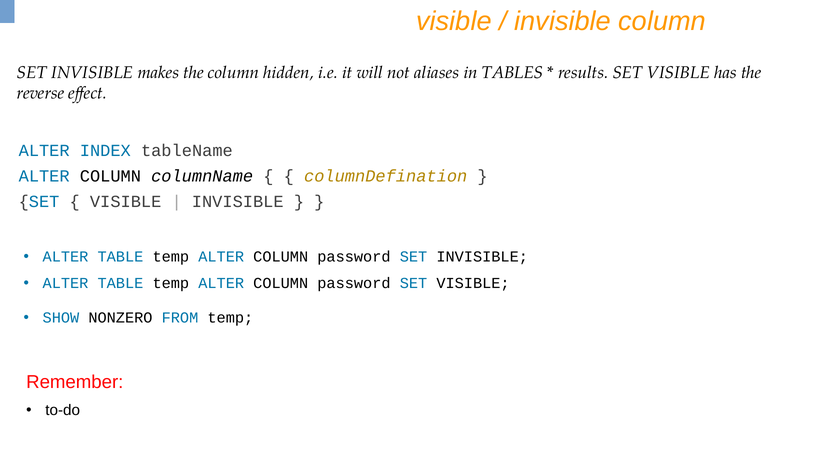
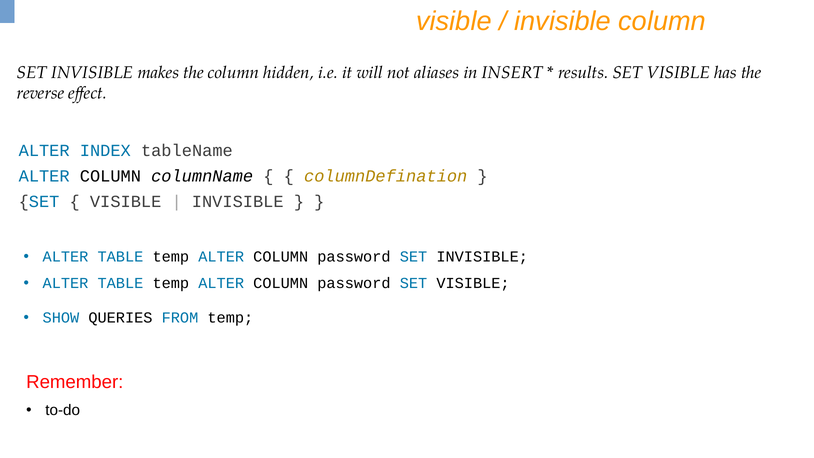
TABLES: TABLES -> INSERT (512, 73)
NONZERO: NONZERO -> QUERIES (120, 318)
